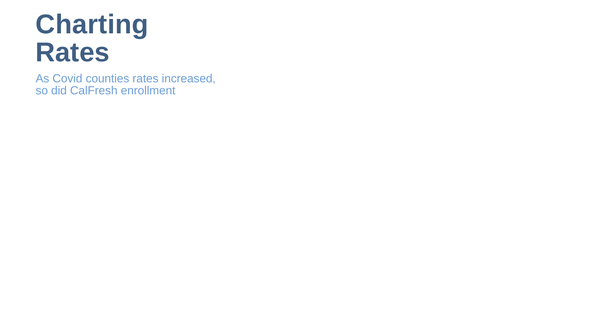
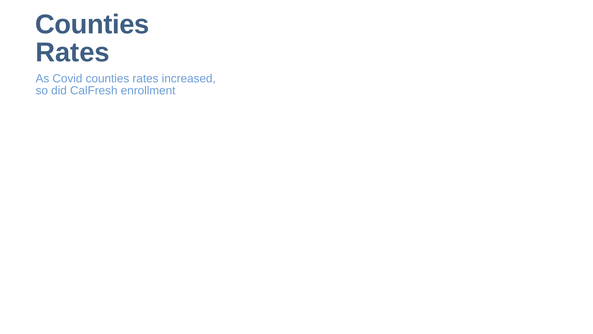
Charting: Charting -> Counties (92, 25)
